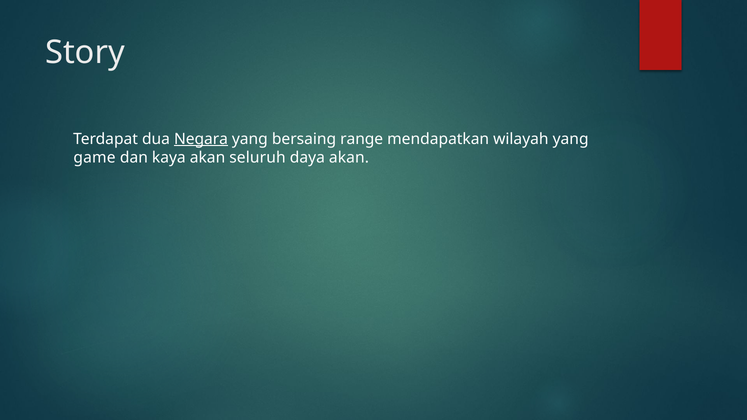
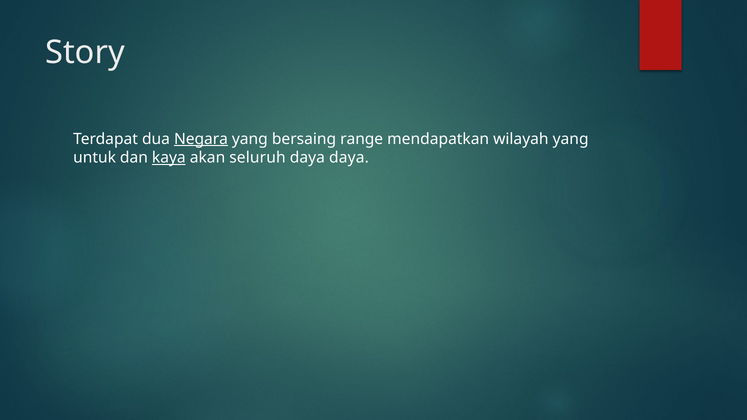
game: game -> untuk (95, 158)
kaya underline: none -> present (169, 158)
daya akan: akan -> daya (349, 158)
